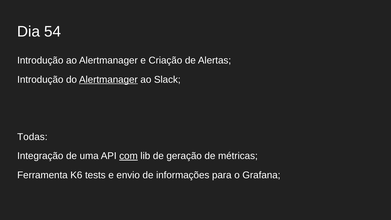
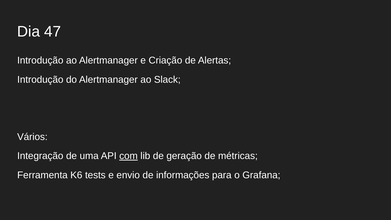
54: 54 -> 47 (53, 32)
Alertmanager underline: present -> none (108, 80)
Todas: Todas -> Vários (32, 137)
